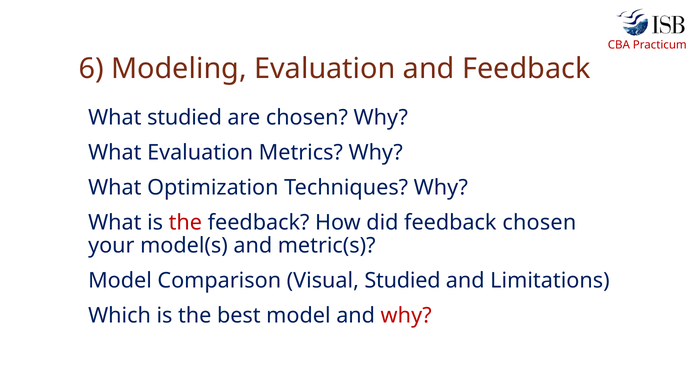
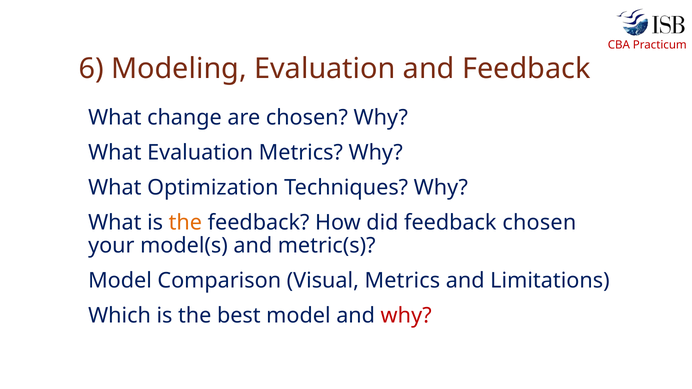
What studied: studied -> change (184, 118)
the colour: red -> orange (185, 223)
Visual Studied: Studied -> Metrics (402, 281)
